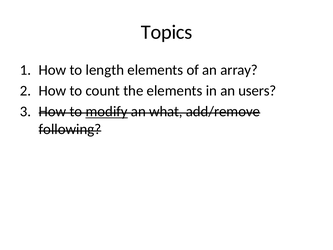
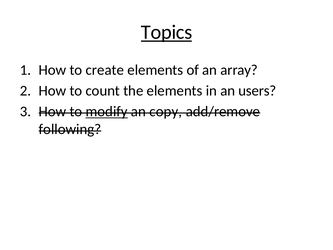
Topics underline: none -> present (167, 32)
length: length -> create (105, 70)
what: what -> copy (166, 111)
